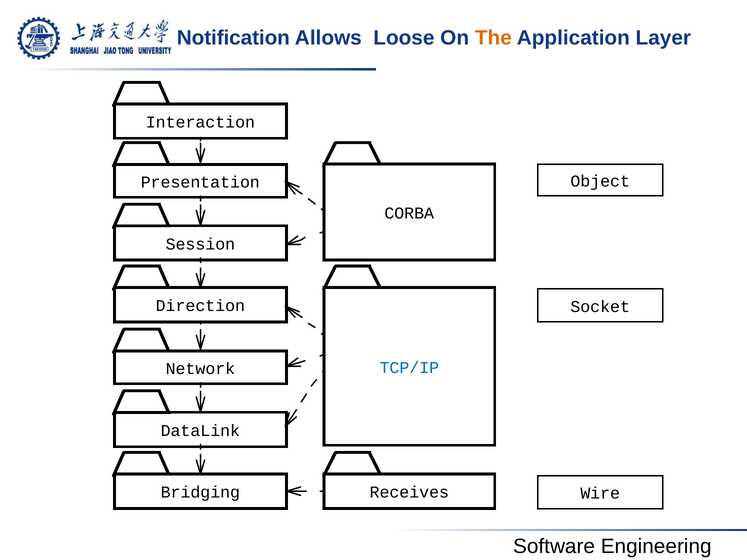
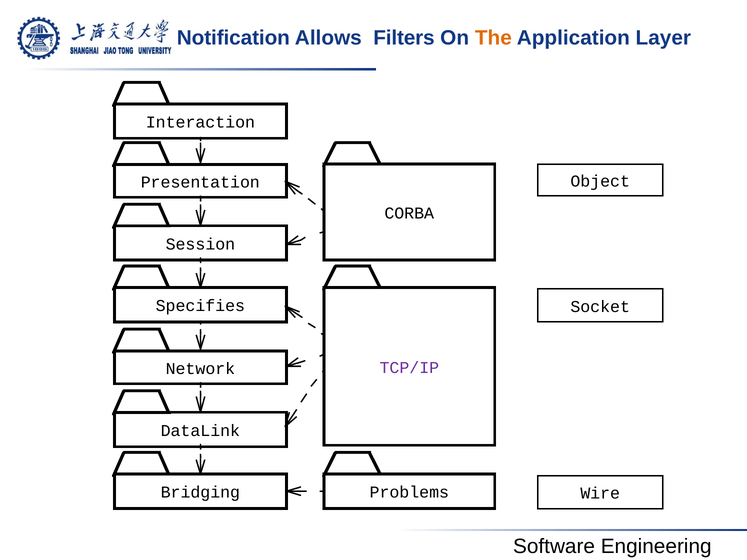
Loose: Loose -> Filters (404, 38)
Direction: Direction -> Specifies (200, 306)
TCP/IP colour: blue -> purple (409, 368)
Receives: Receives -> Problems (409, 493)
